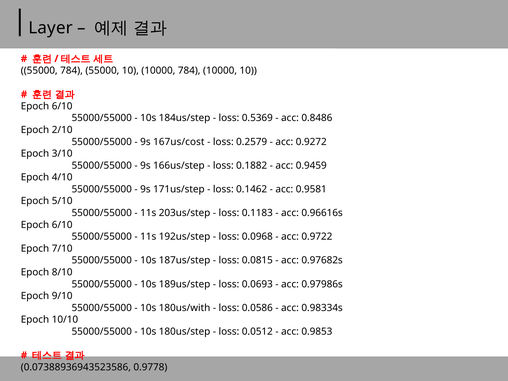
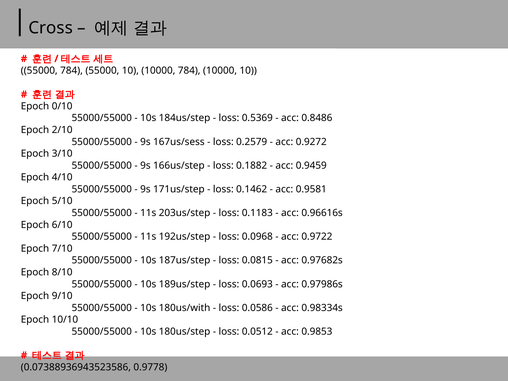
Layer: Layer -> Cross (51, 28)
6/10: 6/10 -> 0/10 (62, 106)
167us/cost: 167us/cost -> 167us/sess (179, 142)
